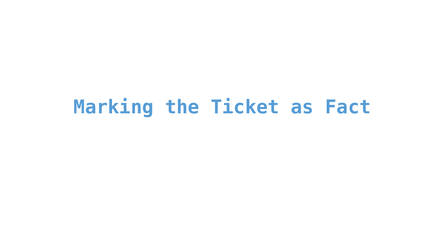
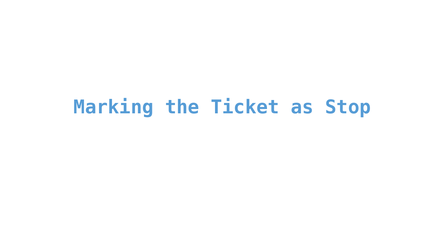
Fact: Fact -> Stop (348, 107)
